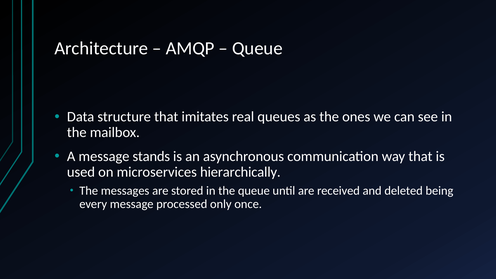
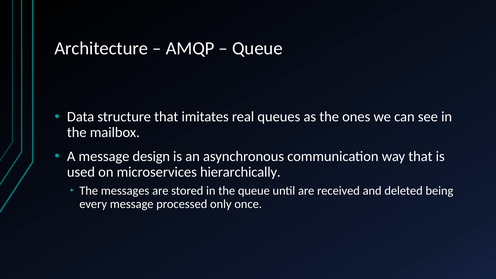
stands: stands -> design (151, 156)
